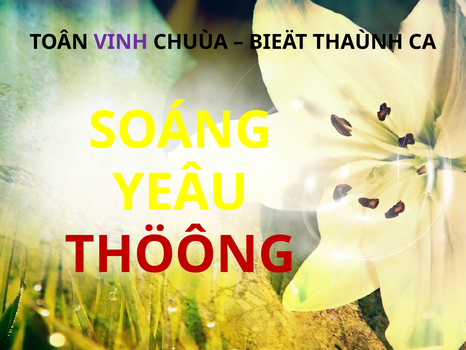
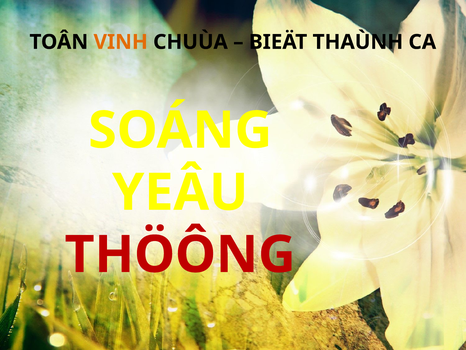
VINH colour: purple -> orange (121, 42)
